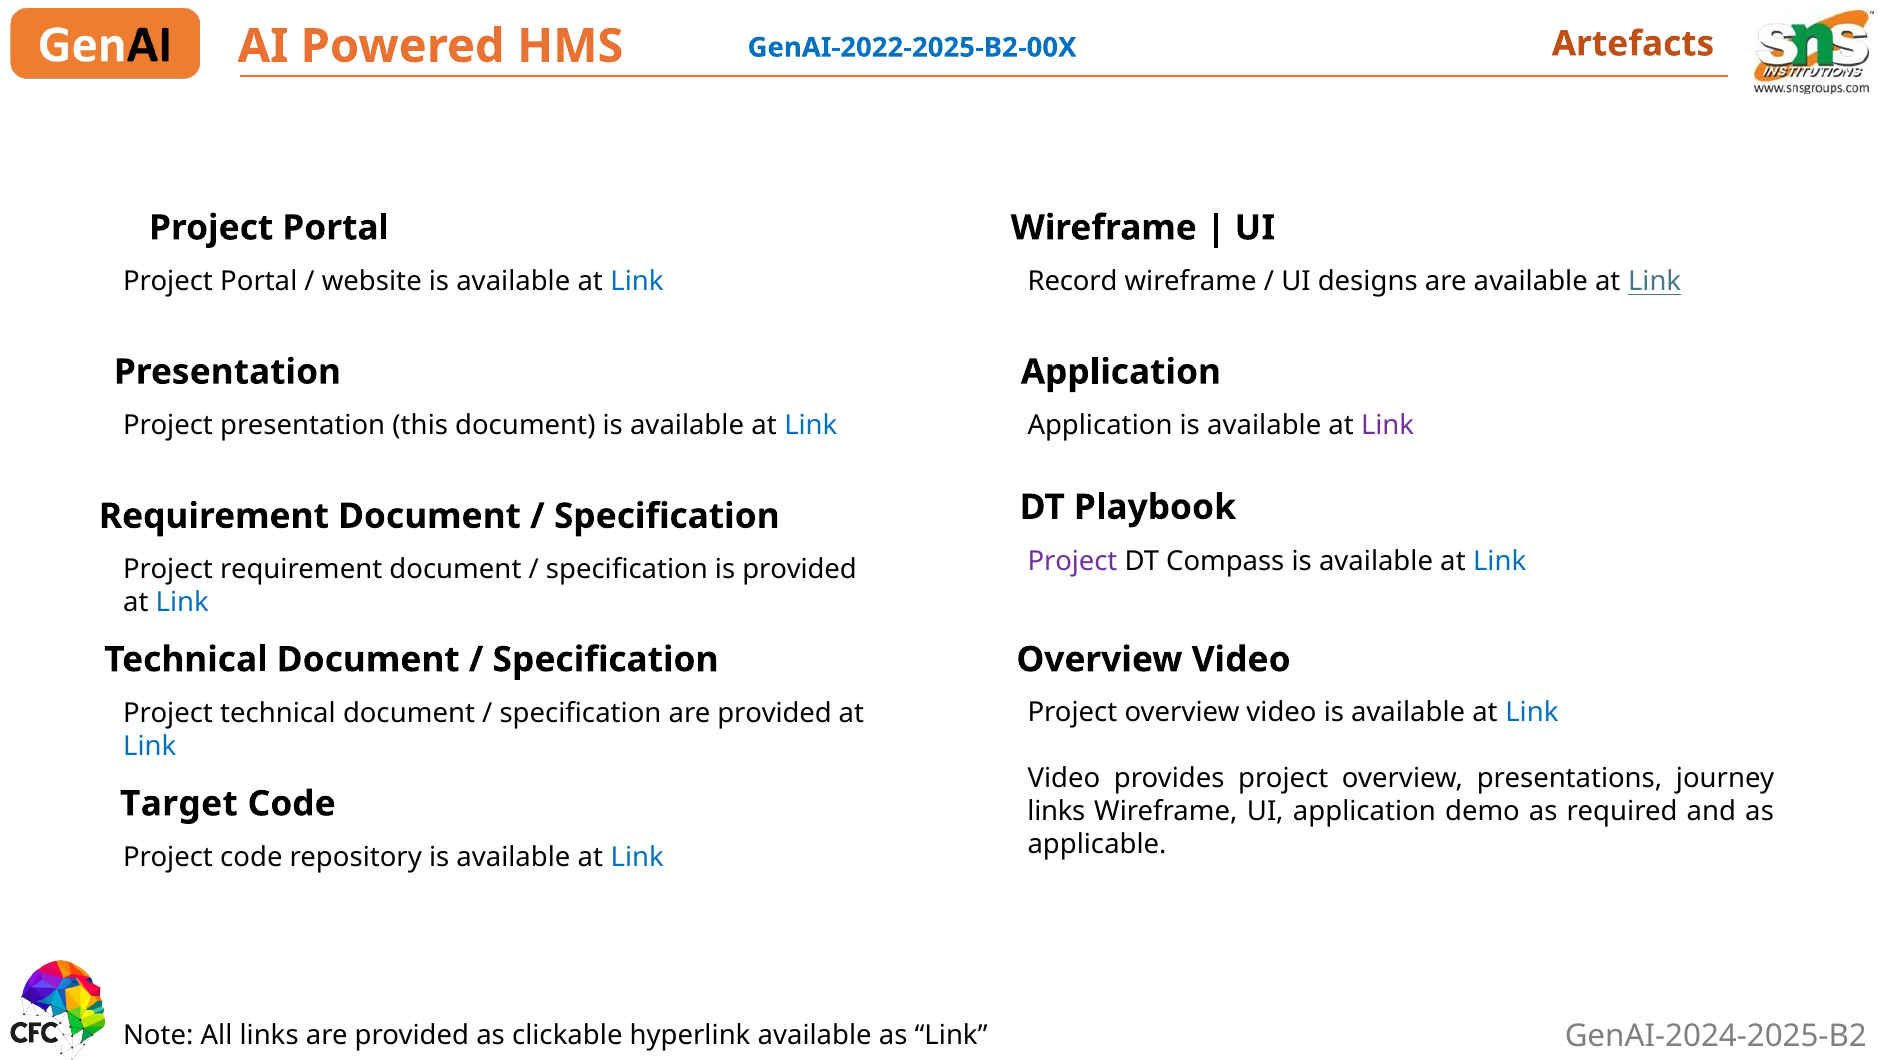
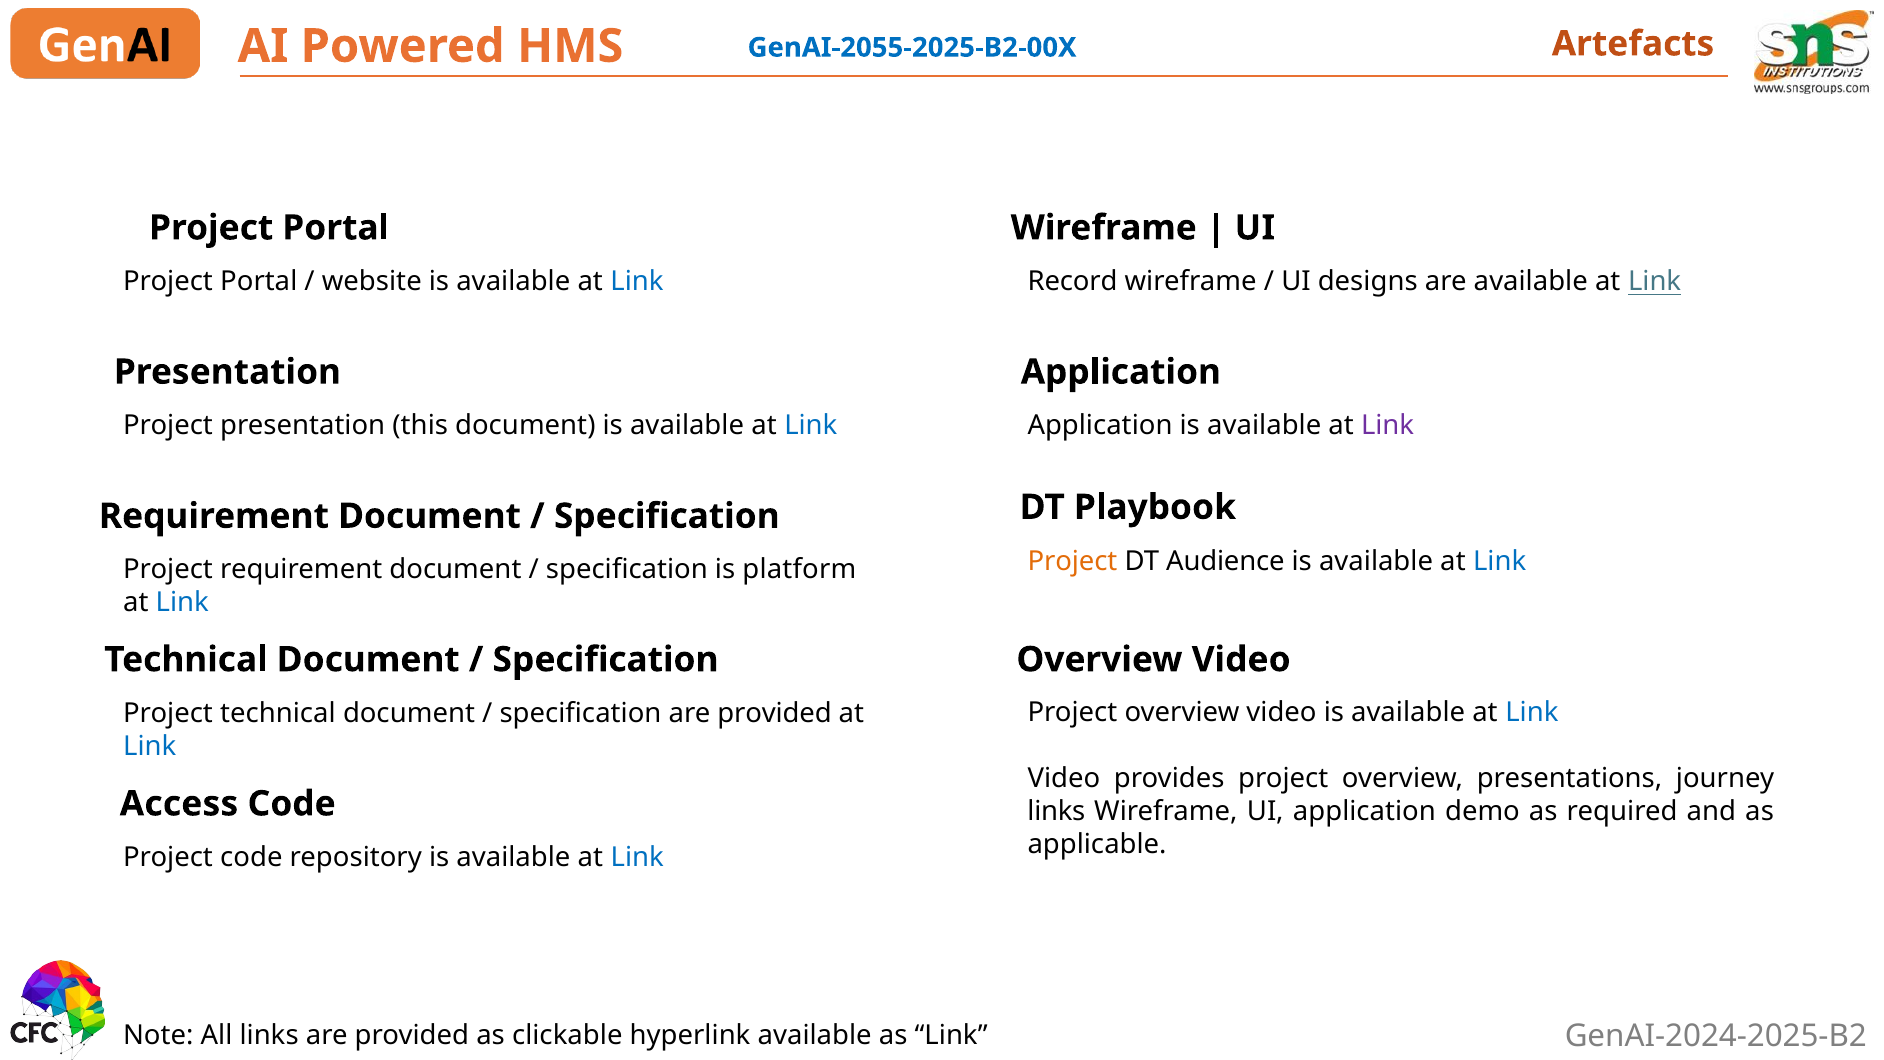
GenAI-2022-2025-B2-00X: GenAI-2022-2025-B2-00X -> GenAI-2055-2025-B2-00X (912, 48)
Project colour: purple -> orange (1072, 561)
Compass: Compass -> Audience (1225, 561)
is provided: provided -> platform (799, 569)
Target: Target -> Access (179, 804)
